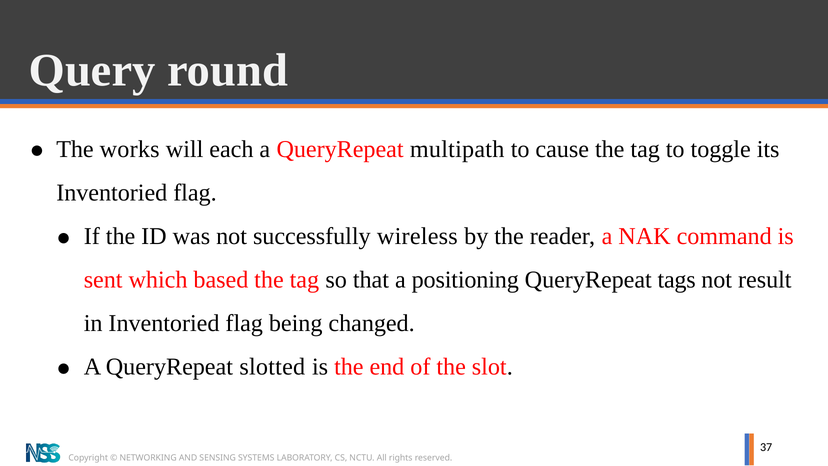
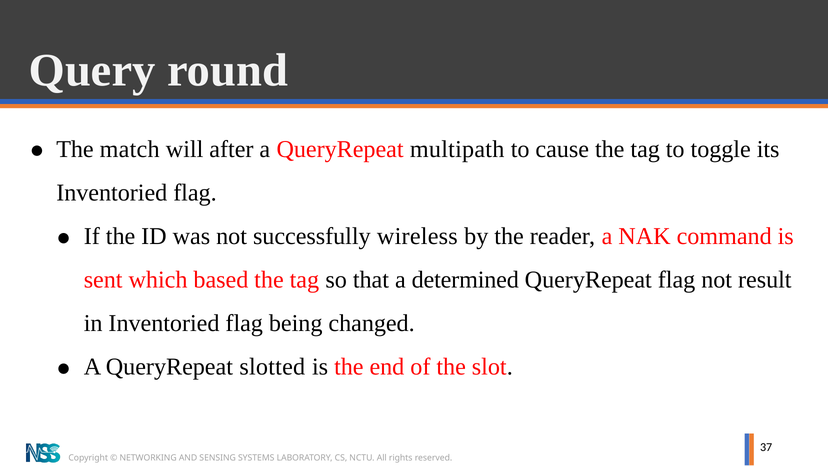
works: works -> match (130, 149)
each: each -> after (231, 149)
positioning: positioning -> determined (465, 280)
QueryRepeat tags: tags -> flag (677, 280)
